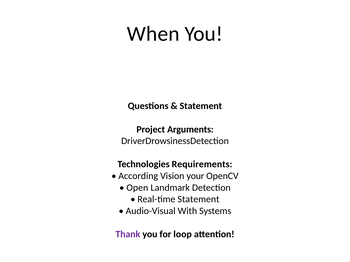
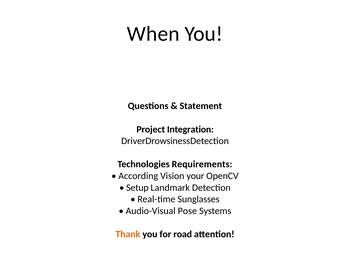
Arguments: Arguments -> Integration (190, 130)
Open: Open -> Setup (137, 188)
Real-time Statement: Statement -> Sunglasses (199, 200)
With: With -> Pose (187, 211)
Thank colour: purple -> orange (128, 235)
loop: loop -> road (183, 235)
